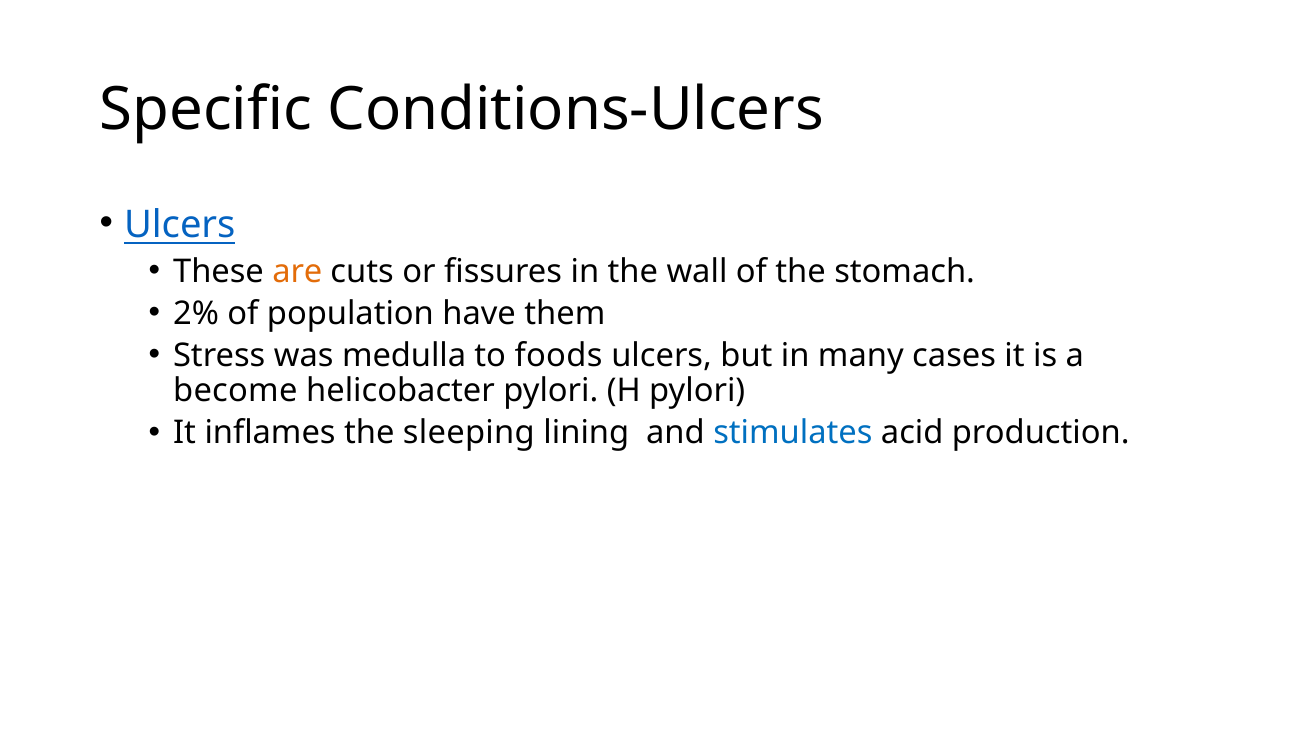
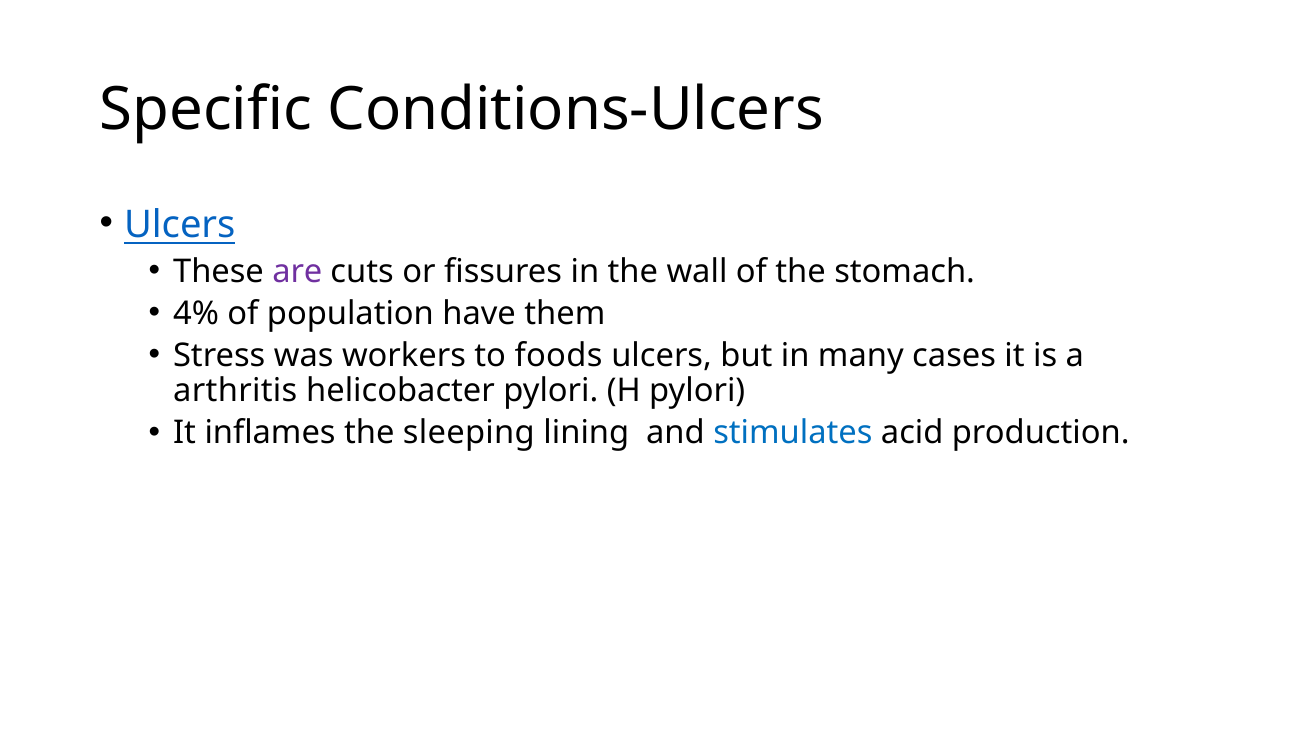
are colour: orange -> purple (297, 271)
2%: 2% -> 4% (196, 314)
medulla: medulla -> workers (404, 356)
become: become -> arthritis (235, 391)
